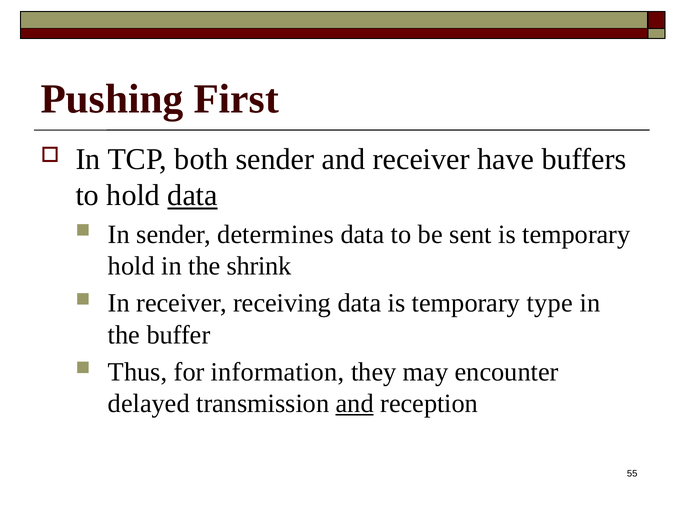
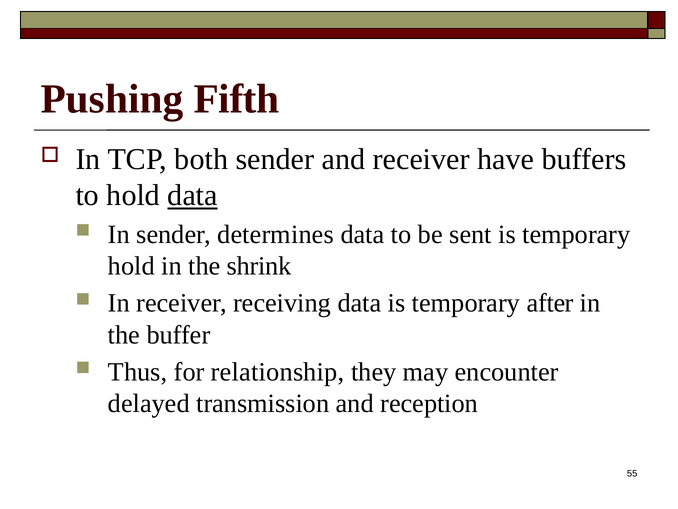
First: First -> Fifth (236, 99)
type: type -> after (550, 303)
information: information -> relationship (278, 371)
and underline: present -> none (355, 403)
